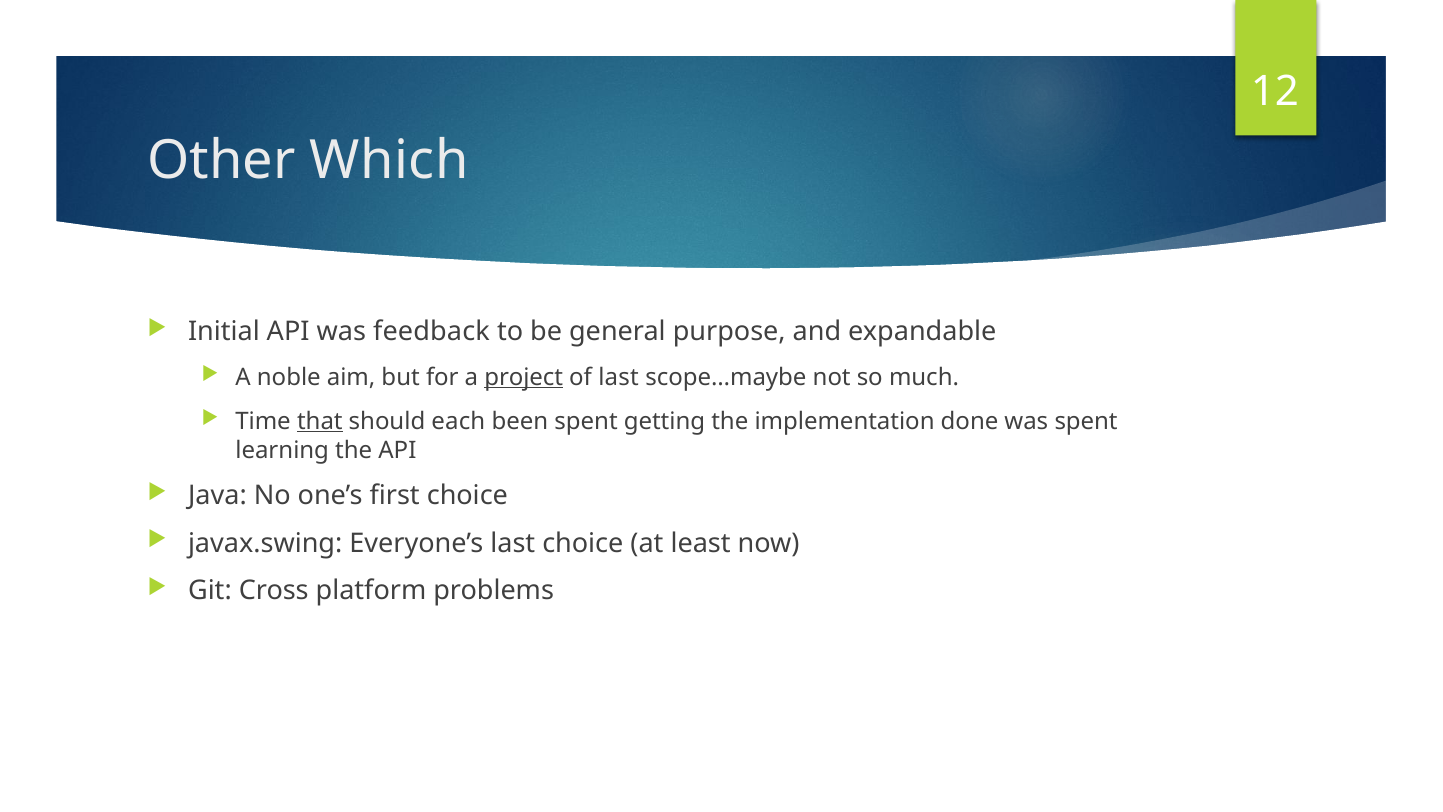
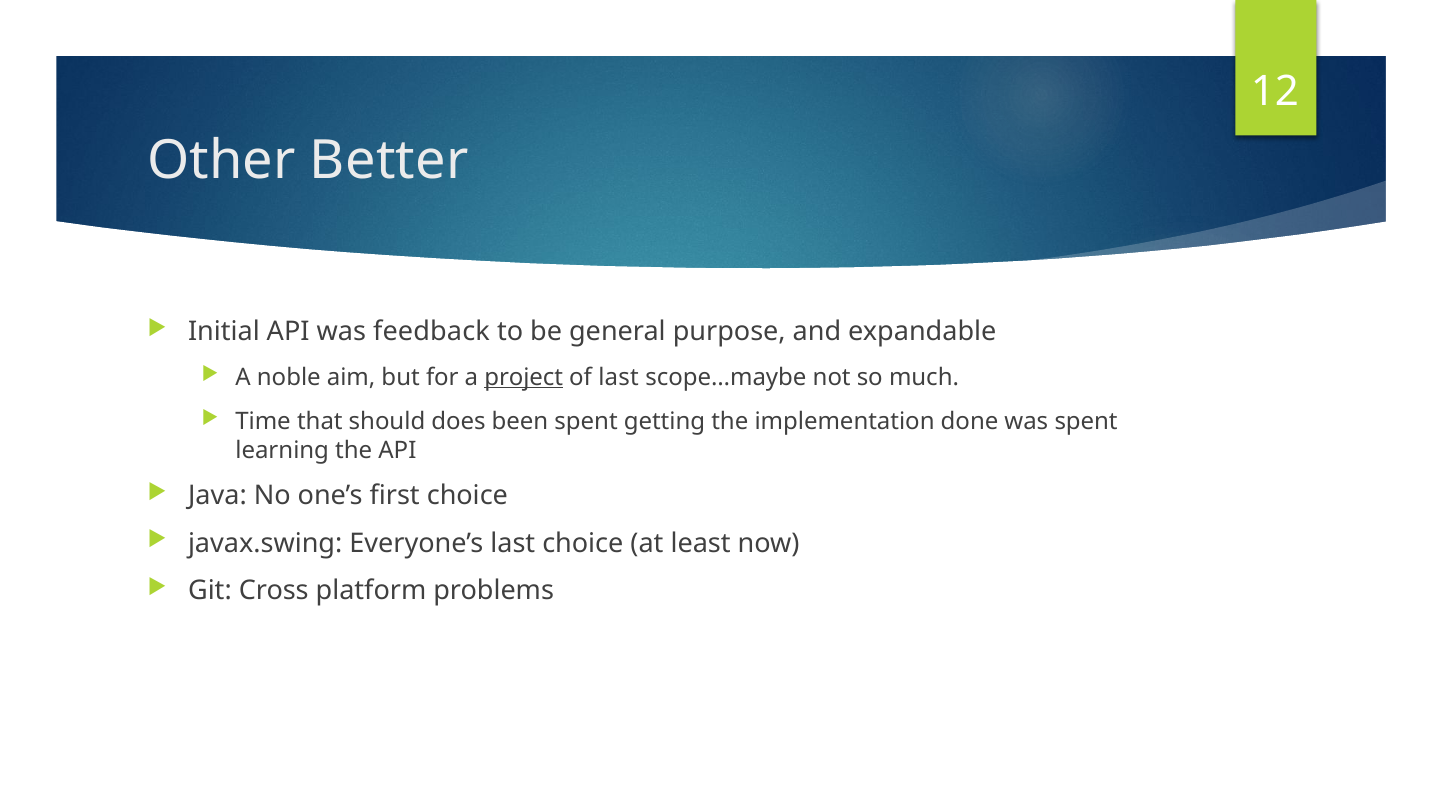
Which: Which -> Better (389, 161)
that underline: present -> none (320, 421)
each: each -> does (458, 421)
